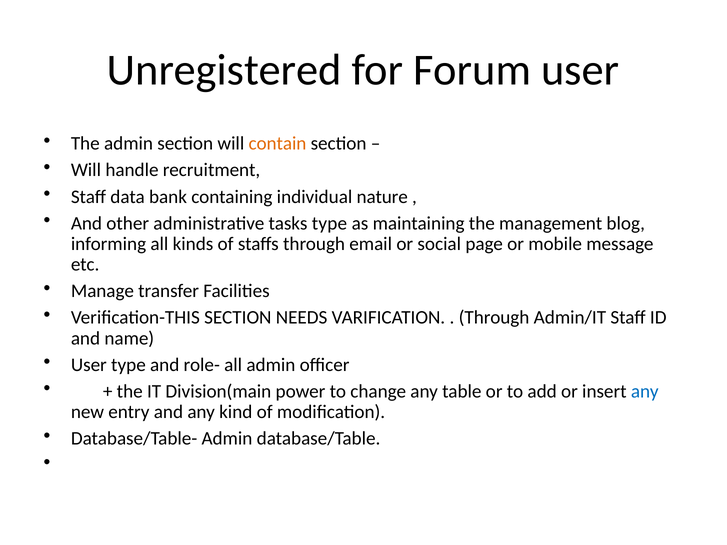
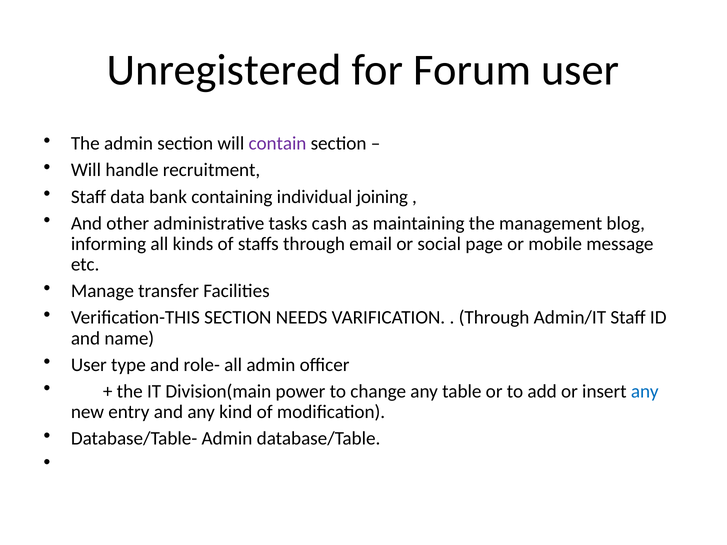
contain colour: orange -> purple (277, 144)
nature: nature -> joining (382, 197)
tasks type: type -> cash (329, 223)
